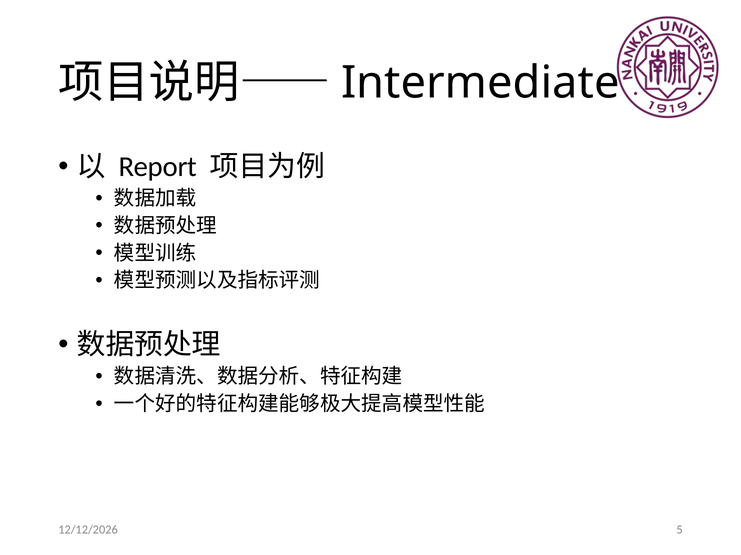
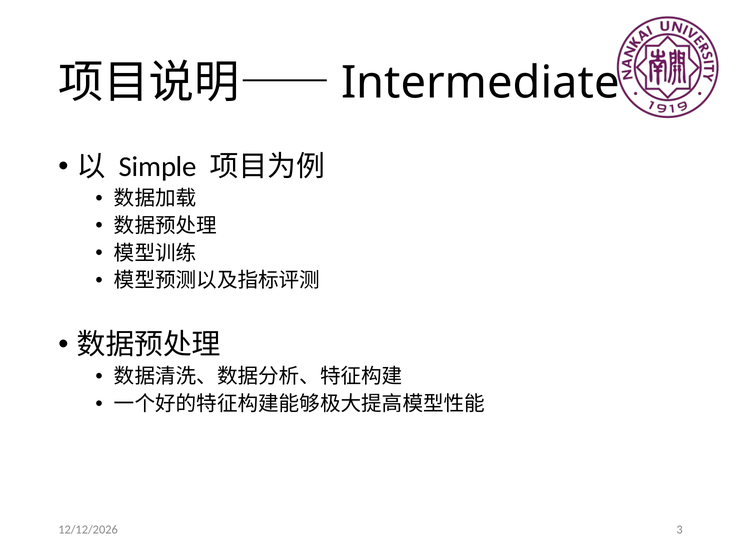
Report: Report -> Simple (158, 167)
5: 5 -> 3 (680, 531)
